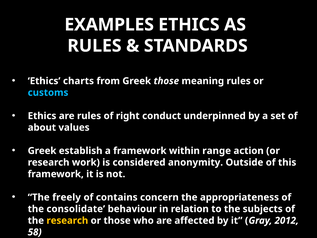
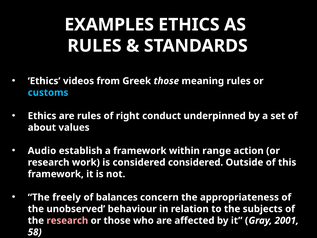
charts: charts -> videos (79, 81)
Greek: Greek -> Audio (42, 151)
considered anonymity: anonymity -> considered (196, 162)
contains: contains -> balances (117, 197)
consolidate: consolidate -> unobserved (76, 209)
research colour: yellow -> pink (67, 220)
2012: 2012 -> 2001 (287, 220)
